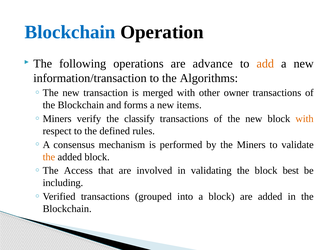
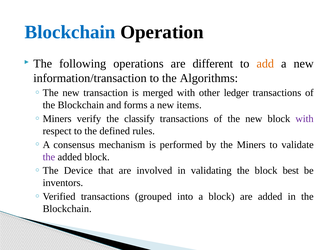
advance: advance -> different (213, 64)
owner: owner -> ledger (236, 93)
with colour: orange -> purple (305, 119)
the colour: orange -> purple (49, 157)
Access: Access -> Device (78, 171)
including: including -> inventors (63, 183)
